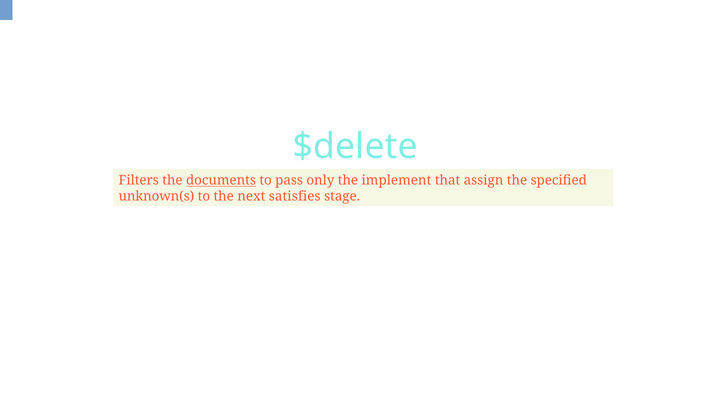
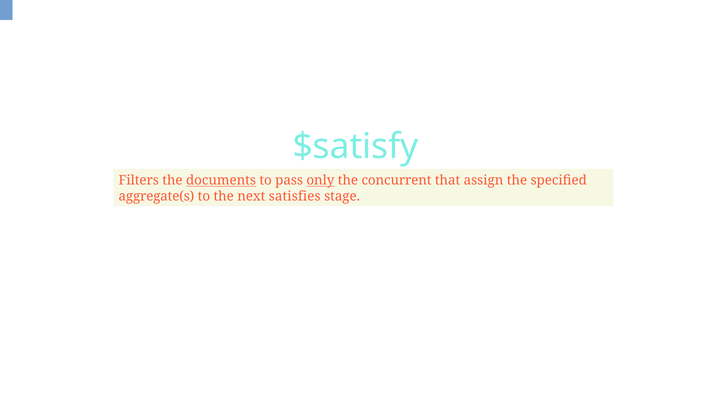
$delete: $delete -> $satisfy (356, 146)
only underline: none -> present (320, 180)
implement: implement -> concurrent (397, 180)
unknown(s: unknown(s -> aggregate(s (156, 196)
